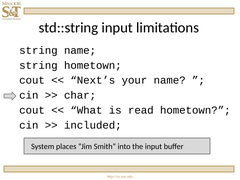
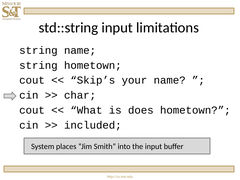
Next’s: Next’s -> Skip’s (93, 80)
read: read -> does (141, 110)
